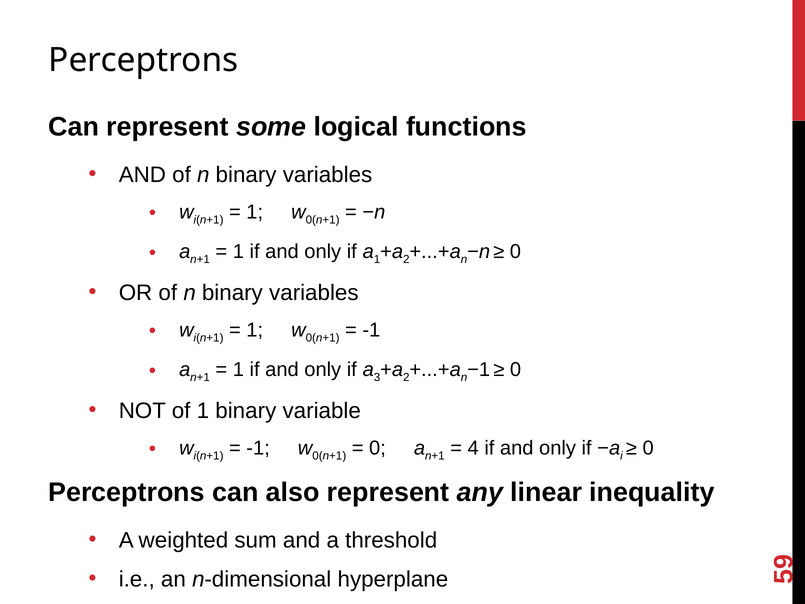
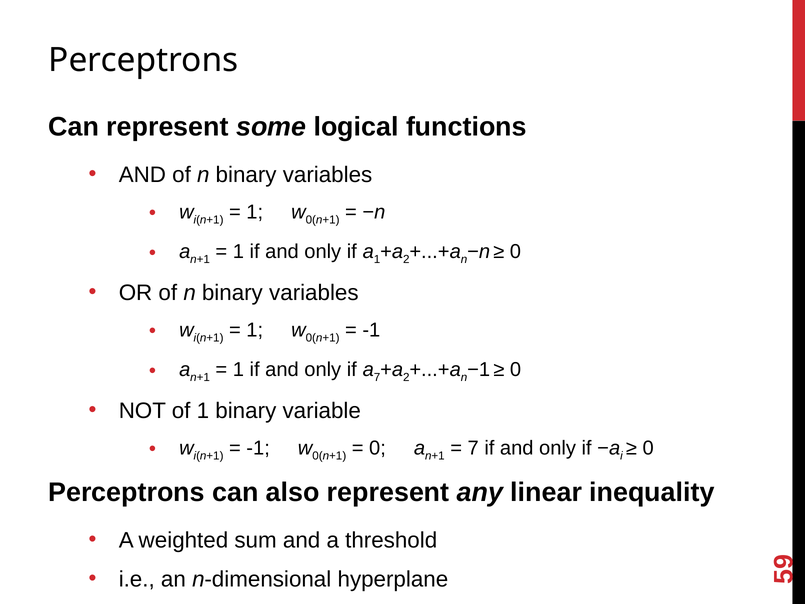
a 3: 3 -> 7 (377, 377)
4: 4 -> 7 (473, 448)
